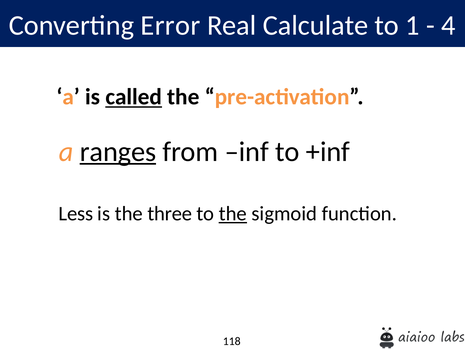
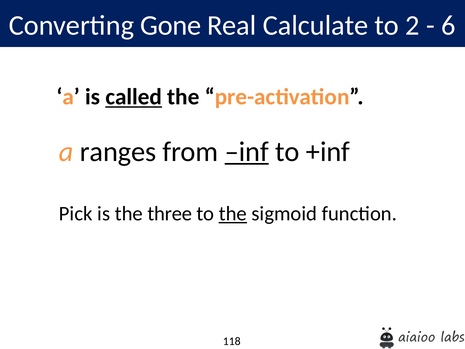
Error: Error -> Gone (171, 25)
1: 1 -> 2 (412, 25)
4: 4 -> 6 (448, 25)
ranges underline: present -> none (118, 152)
inf underline: none -> present (247, 152)
Less: Less -> Pick (76, 214)
